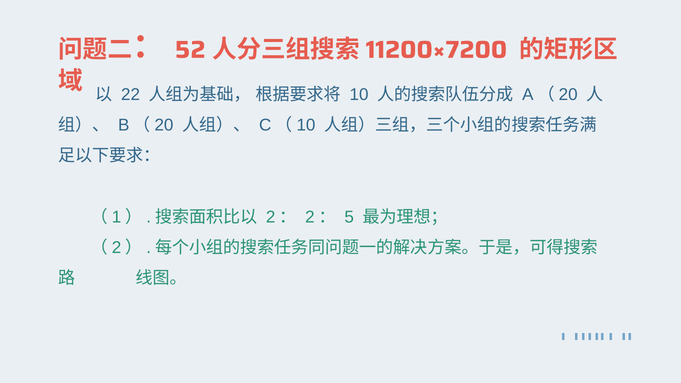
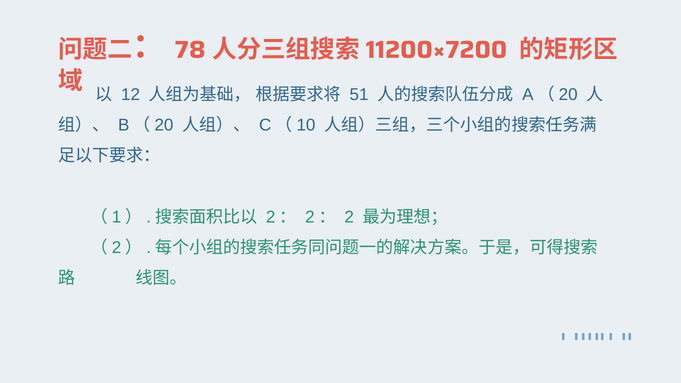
52: 52 -> 78 (190, 50)
22: 22 -> 12 (131, 94)
10: 10 -> 51 (359, 94)
5: 5 -> 2 (349, 217)
